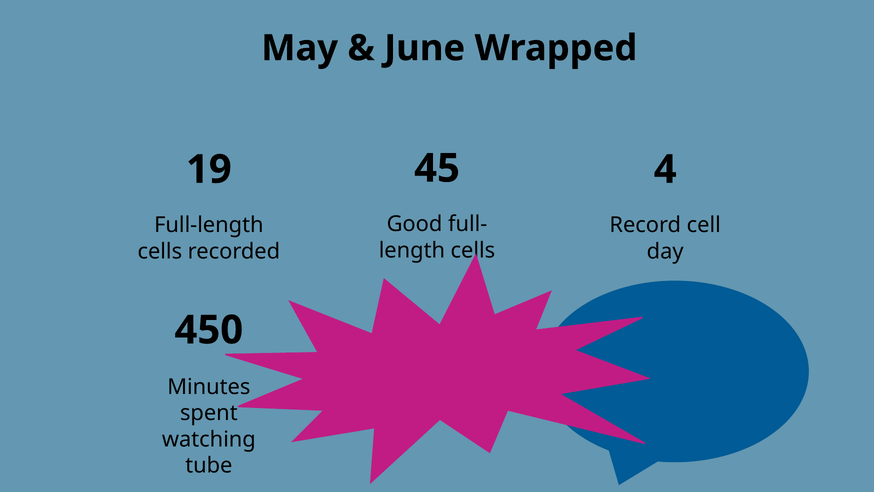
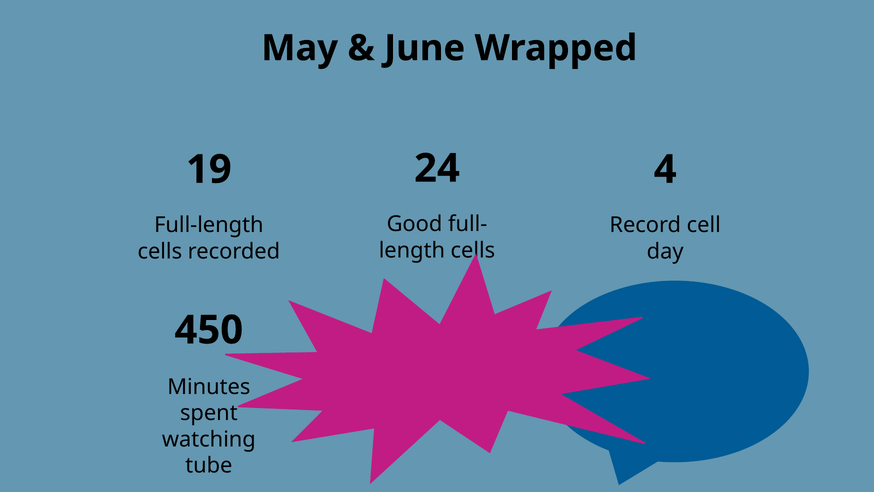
45: 45 -> 24 (437, 168)
